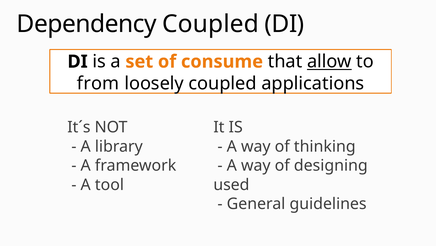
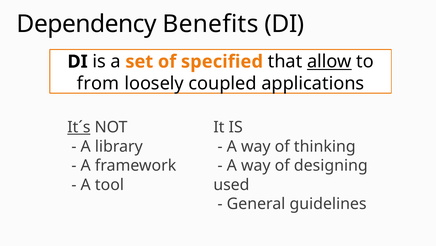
Dependency Coupled: Coupled -> Benefits (211, 24)
consume: consume -> specified (222, 61)
It´s underline: none -> present (79, 127)
